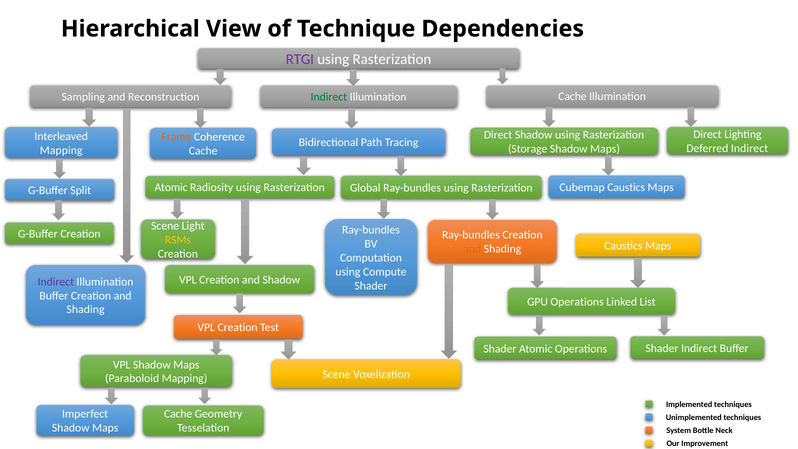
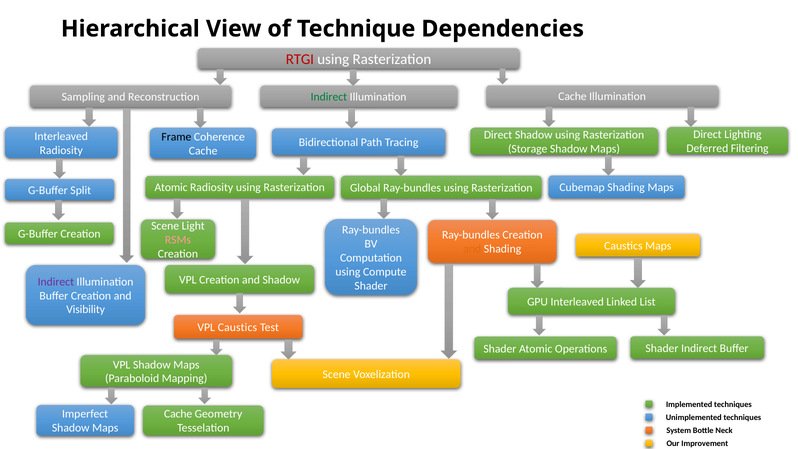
RTGI colour: purple -> red (300, 59)
Frame colour: orange -> black (176, 137)
Deferred Indirect: Indirect -> Filtering (750, 148)
Mapping: Mapping -> Radiosity (61, 150)
Cubemap Caustics: Caustics -> Shading (626, 187)
RSMs colour: yellow -> pink (178, 240)
GPU Operations: Operations -> Interleaved (577, 302)
Shading: Shading -> Visibility (86, 310)
Creation: Creation -> Caustics (237, 327)
